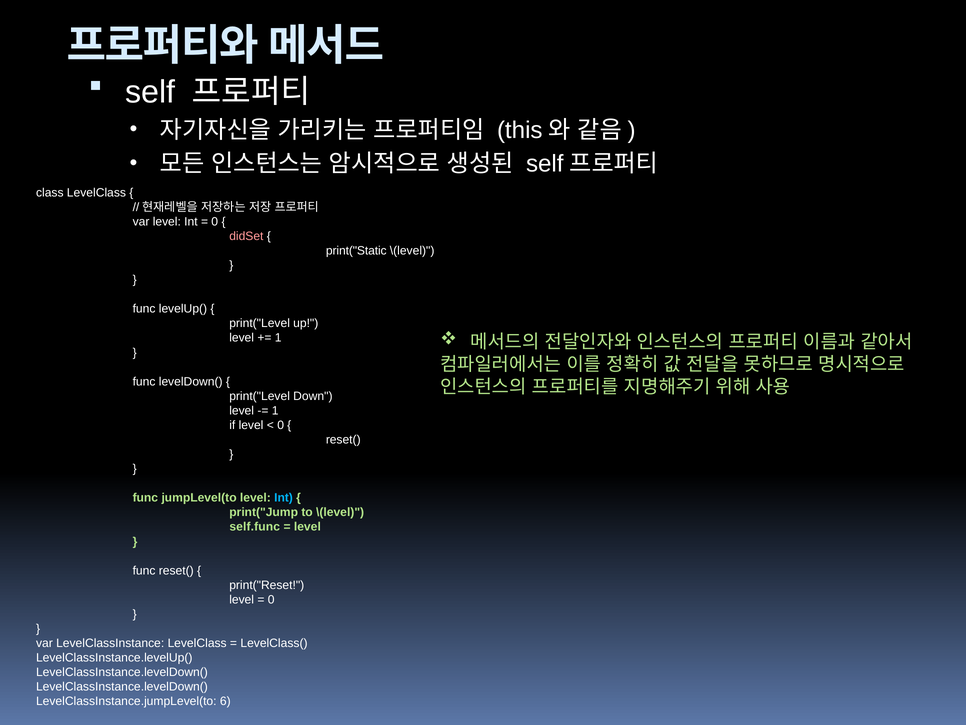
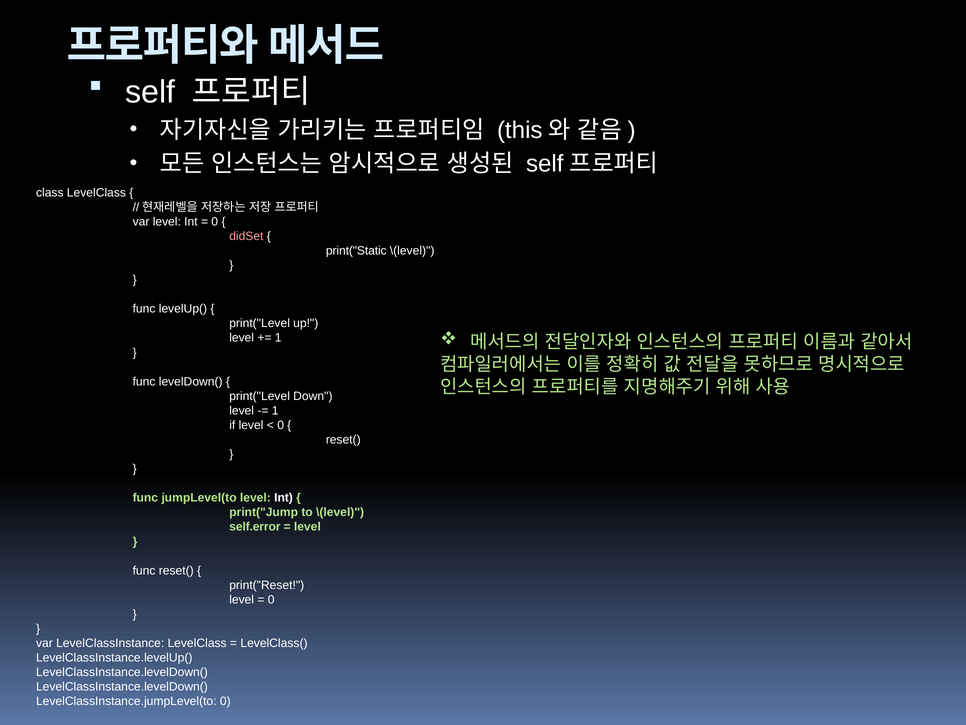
Int colour: light blue -> white (284, 498)
self.func: self.func -> self.error (255, 527)
LevelClassInstance.jumpLevel(to 6: 6 -> 0 (225, 701)
